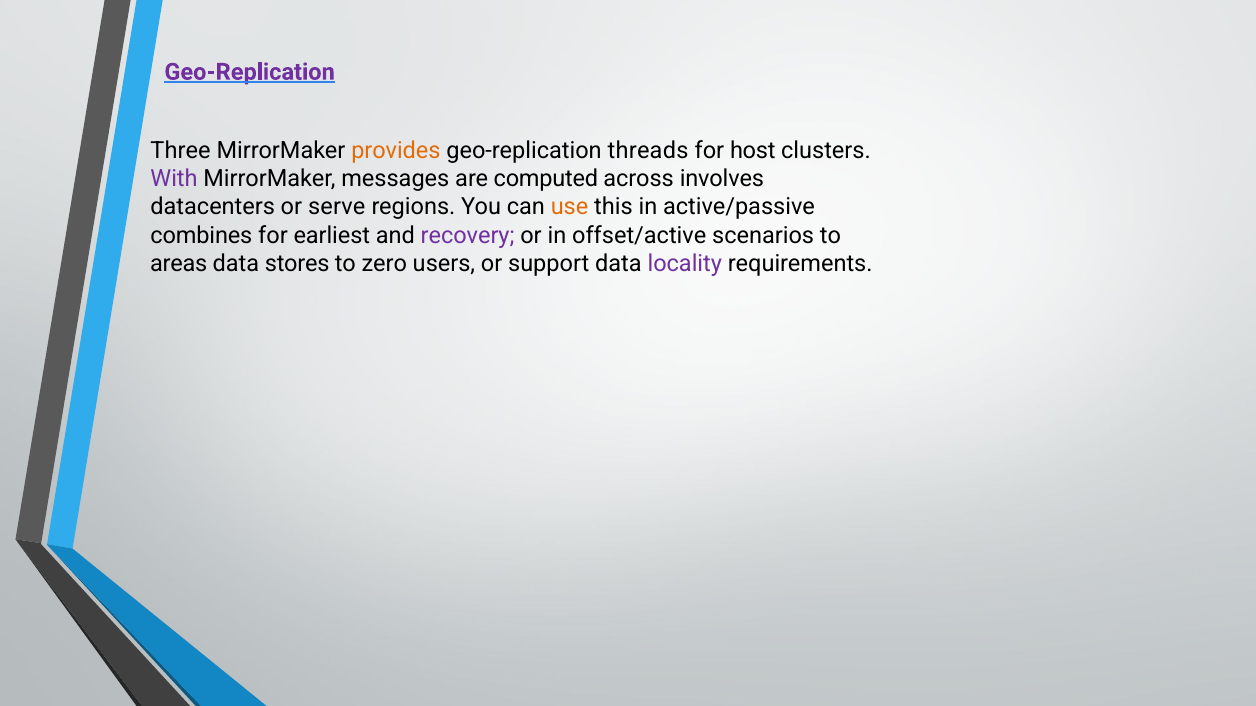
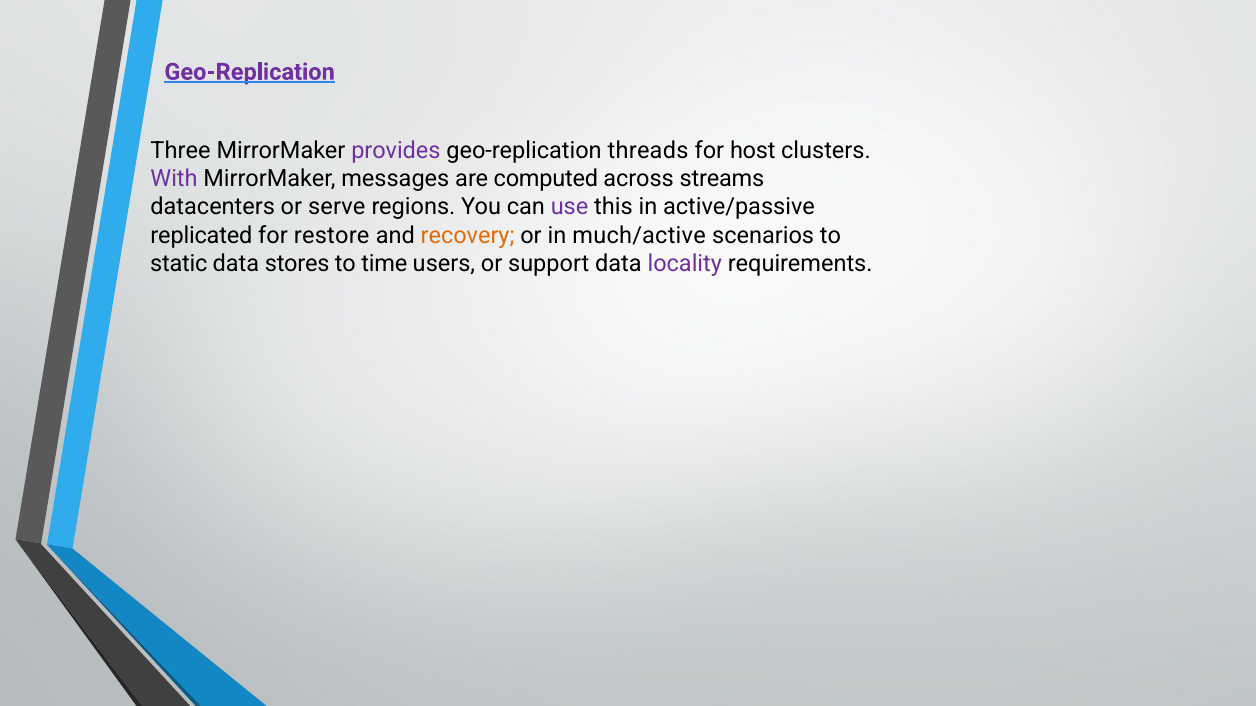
provides colour: orange -> purple (396, 151)
involves: involves -> streams (722, 179)
use colour: orange -> purple (570, 207)
combines: combines -> replicated (201, 236)
earliest: earliest -> restore (332, 236)
recovery colour: purple -> orange (468, 236)
offset/active: offset/active -> much/active (639, 236)
areas: areas -> static (179, 264)
zero: zero -> time (384, 264)
